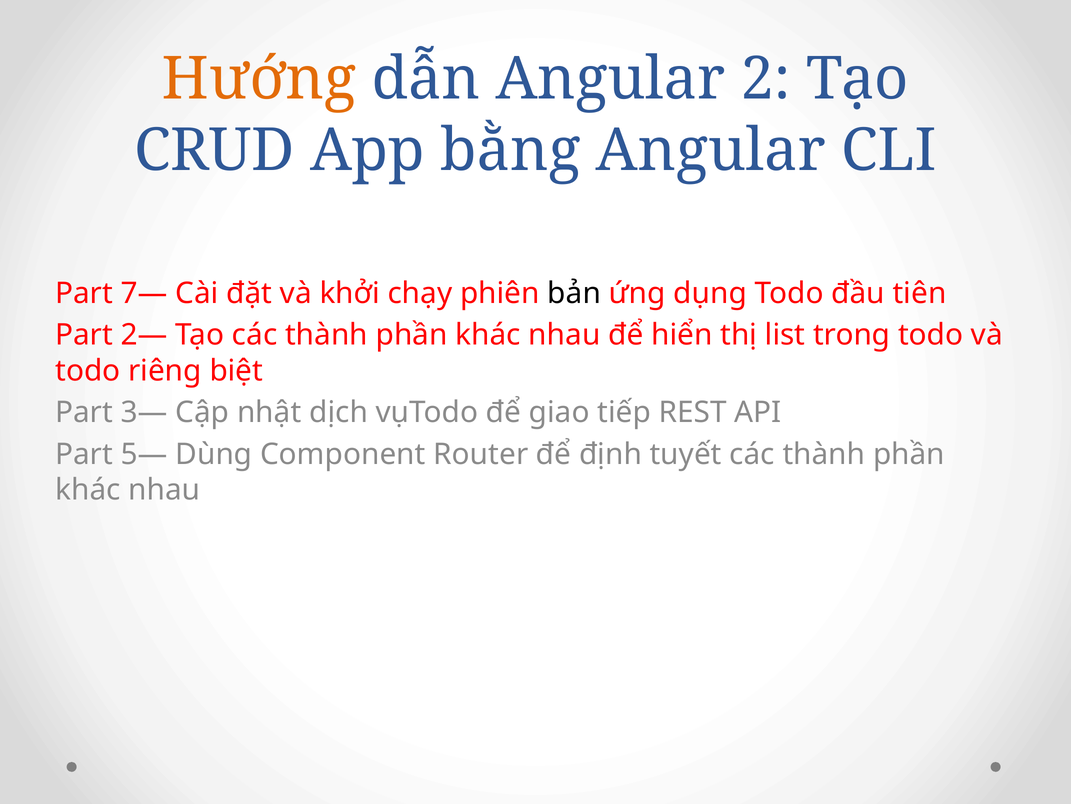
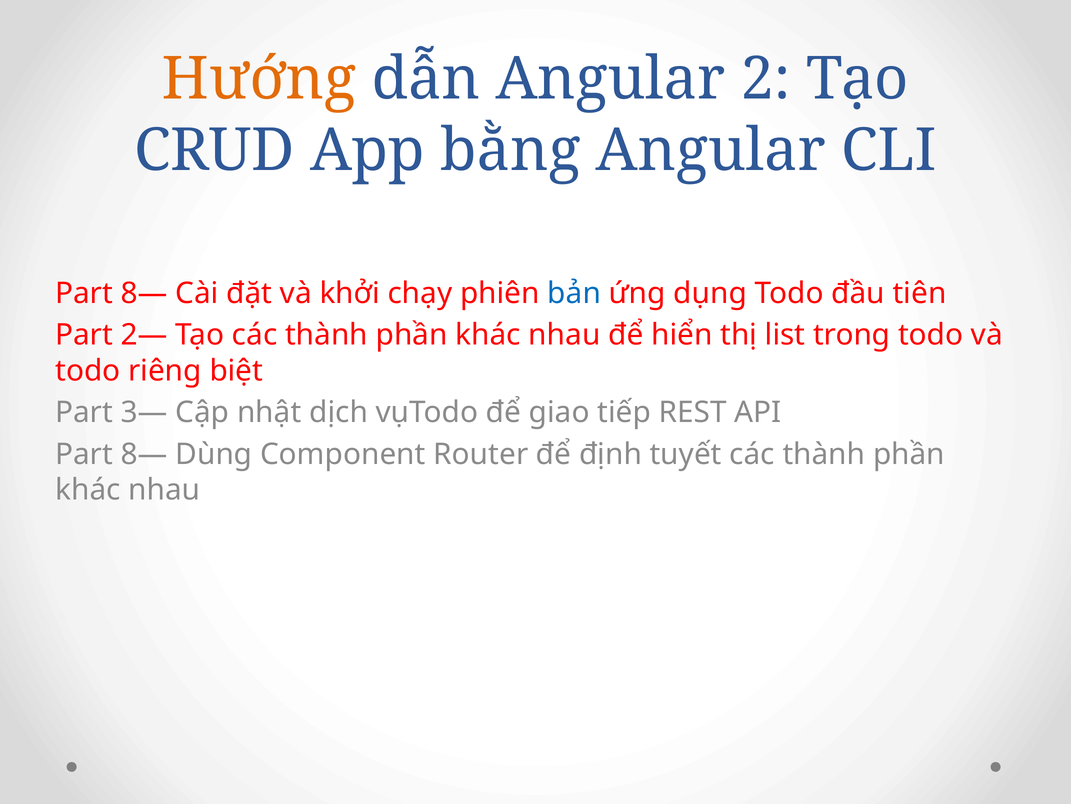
7—: 7— -> 8— (144, 293)
bản colour: black -> blue (574, 293)
5—: 5— -> 8— (144, 454)
